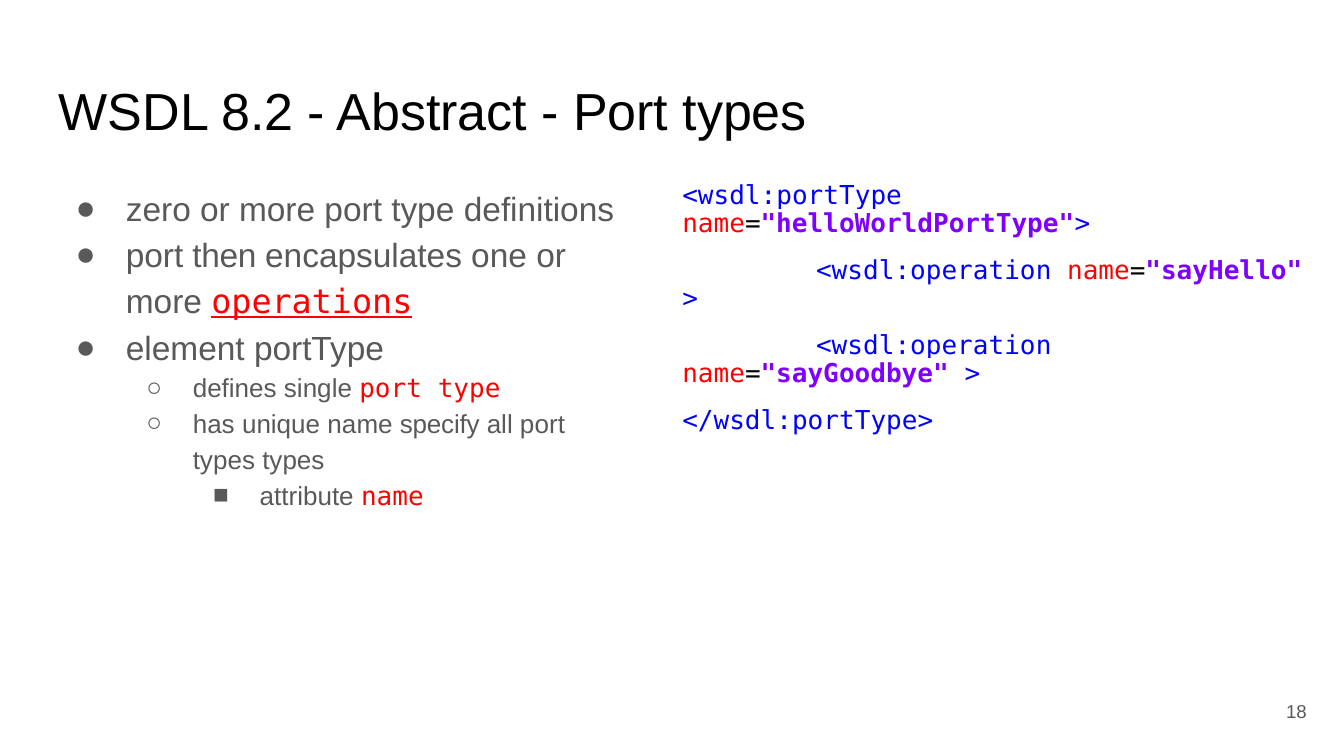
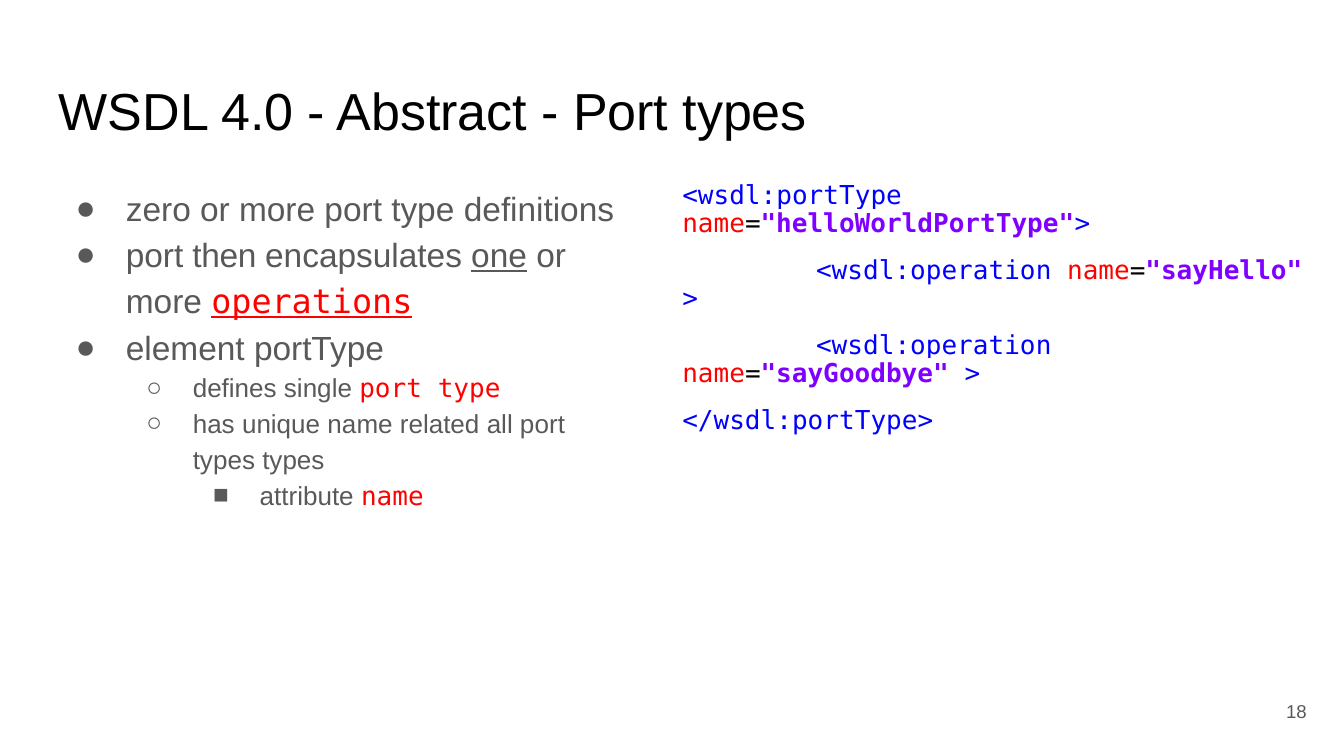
8.2: 8.2 -> 4.0 (258, 113)
one underline: none -> present (499, 257)
specify: specify -> related (440, 425)
